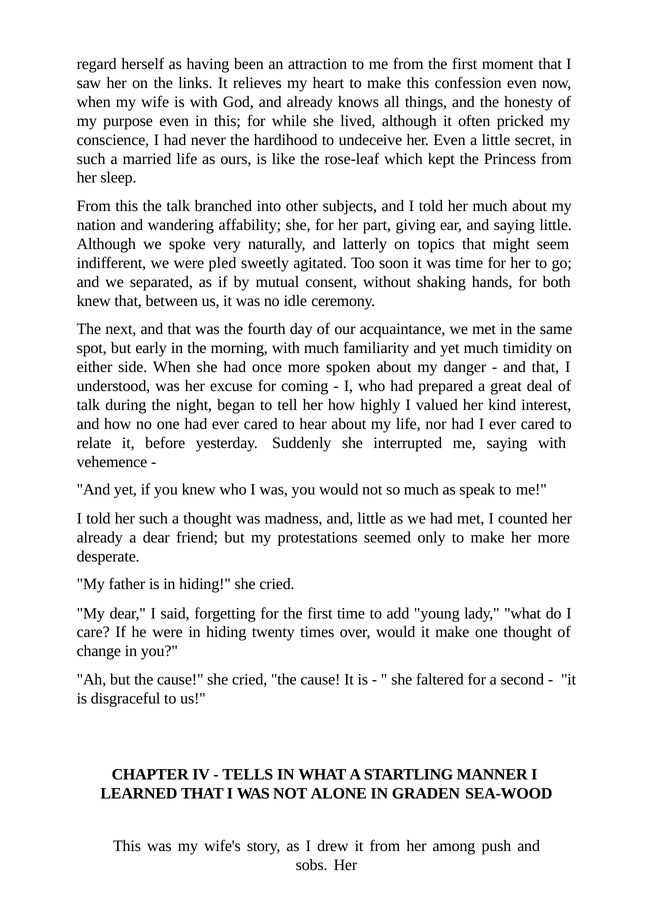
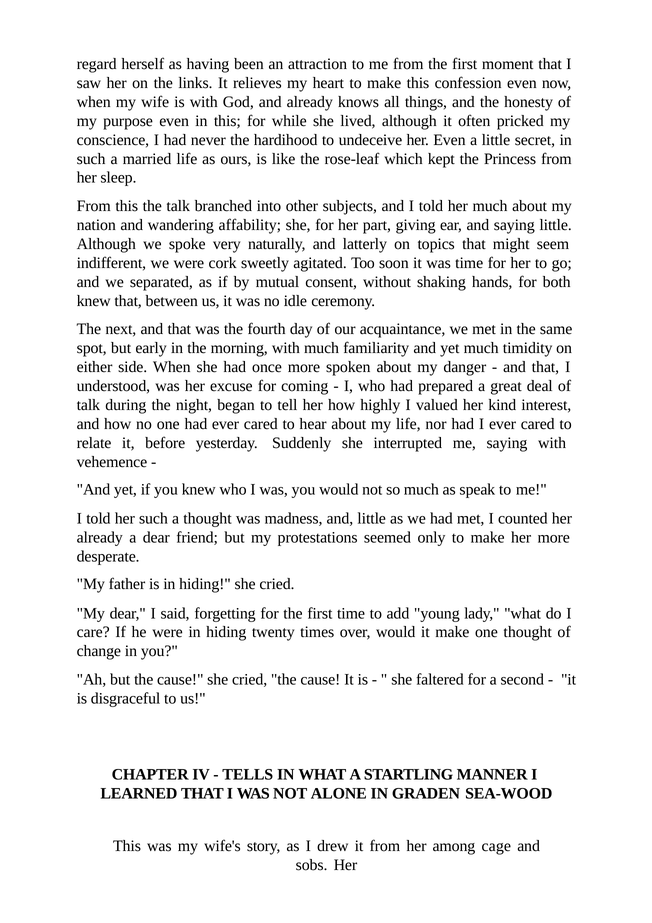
pled: pled -> cork (223, 263)
push: push -> cage (496, 846)
